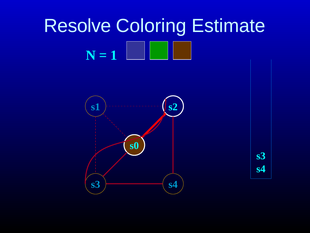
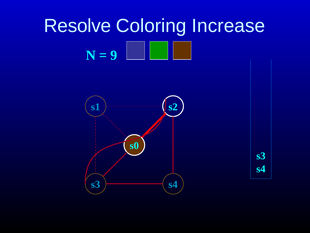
Estimate: Estimate -> Increase (228, 26)
1: 1 -> 9 (114, 55)
